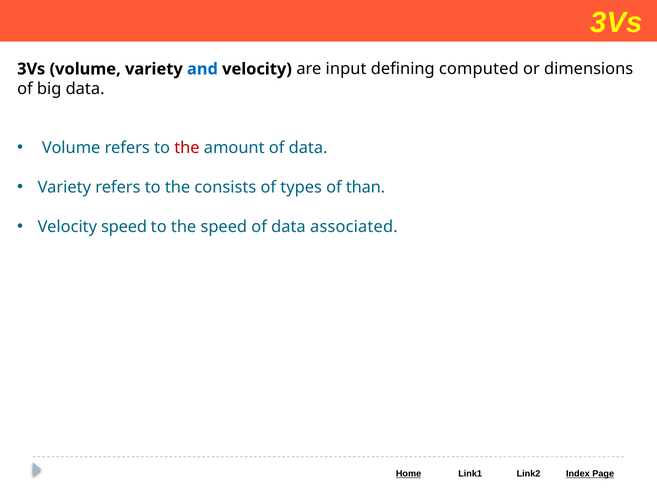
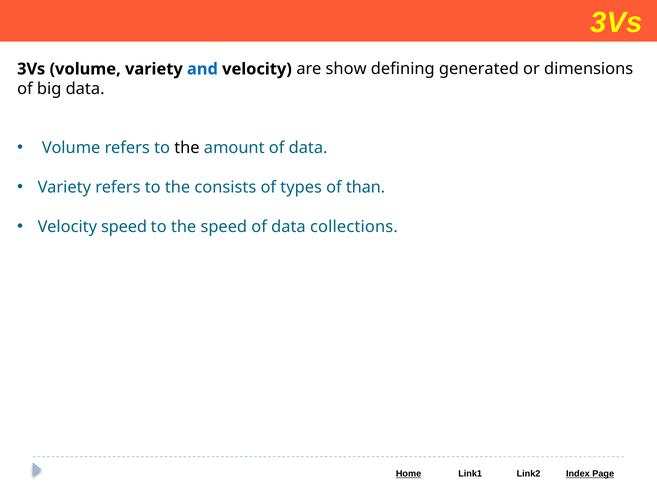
input: input -> show (346, 69)
computed: computed -> generated (479, 69)
the colour: red -> black (187, 148)
associated: associated -> collections (354, 227)
